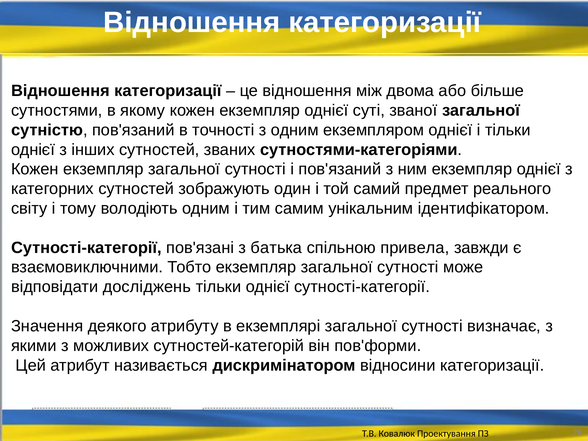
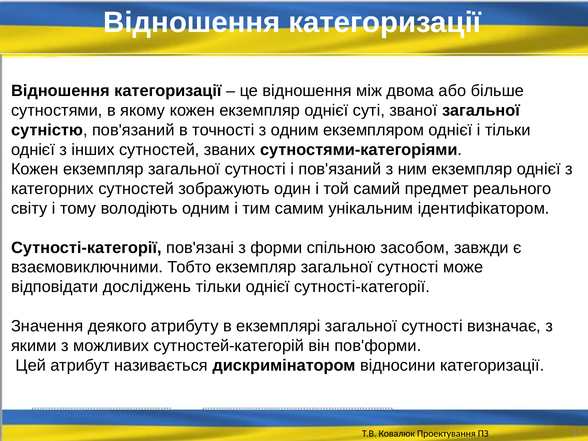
батька: батька -> форми (276, 248)
привела: привела -> засобом (415, 248)
28: 28 -> 11 (577, 433)
